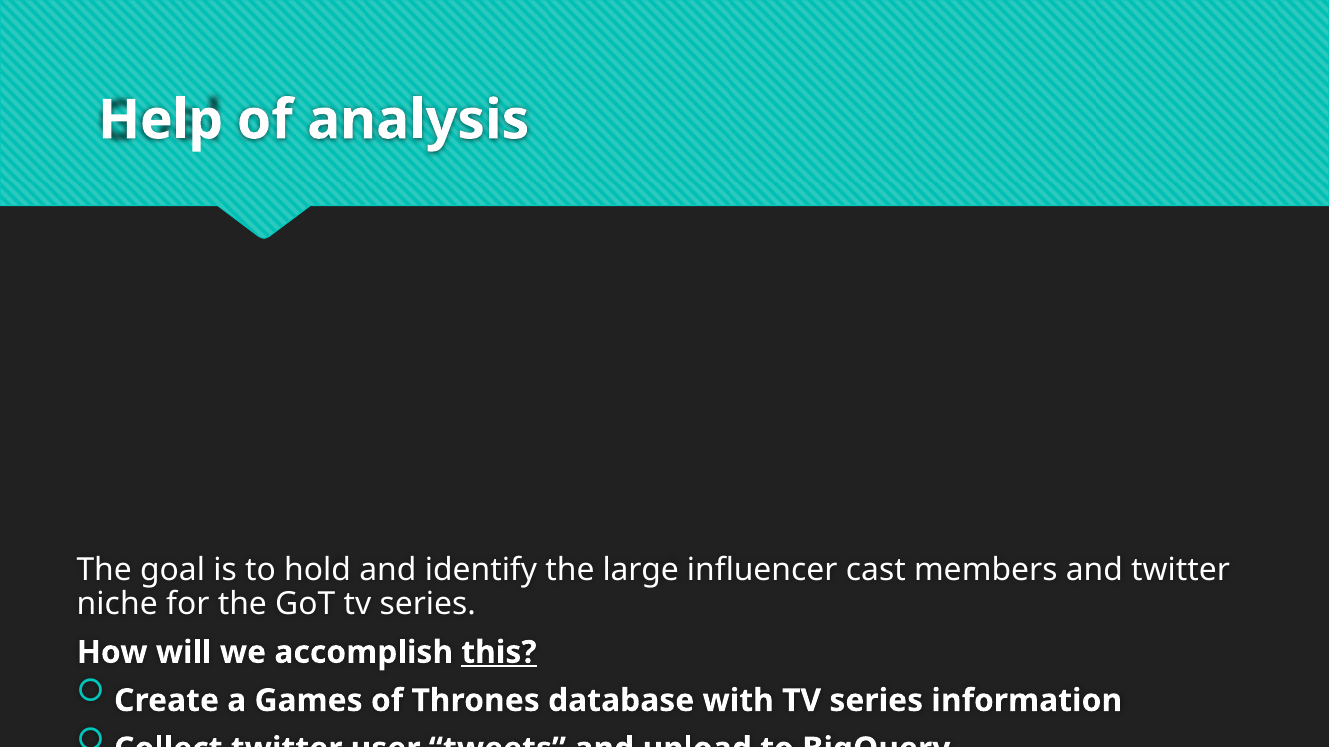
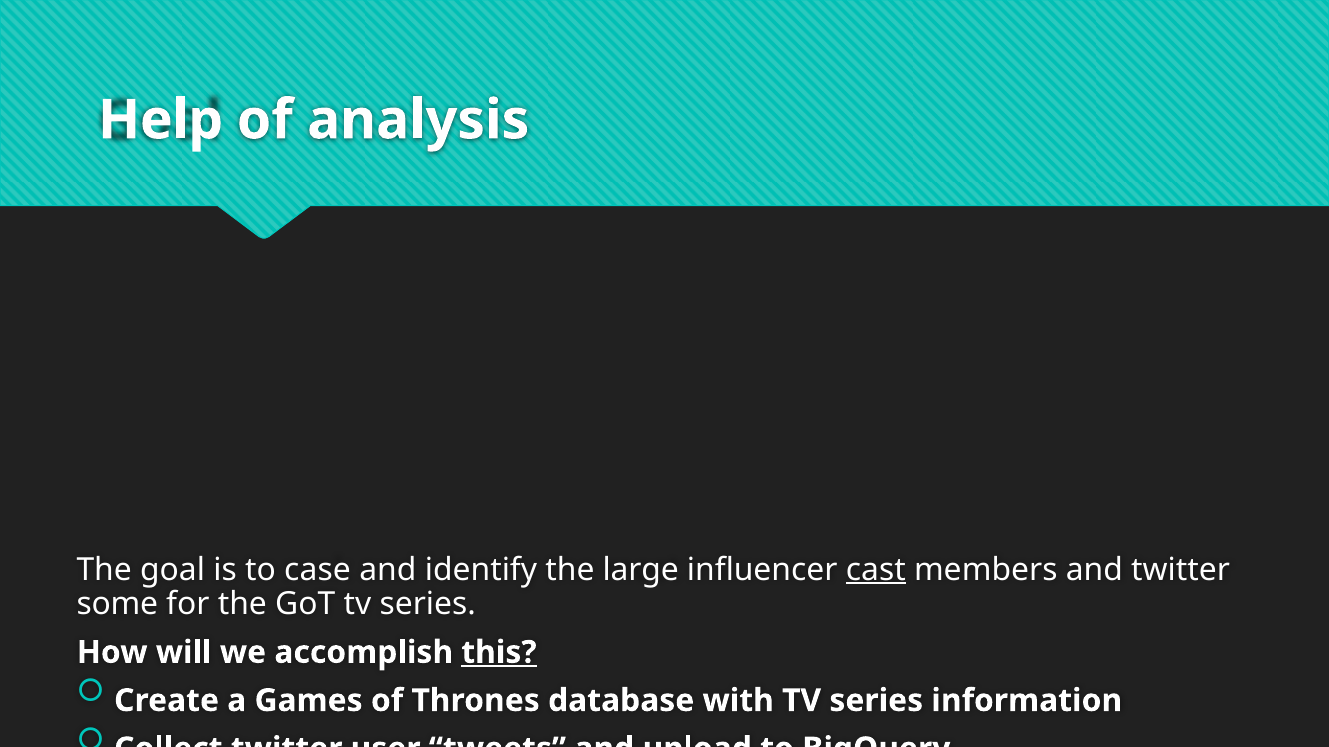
hold: hold -> case (317, 570)
cast underline: none -> present (876, 570)
niche: niche -> some (117, 605)
